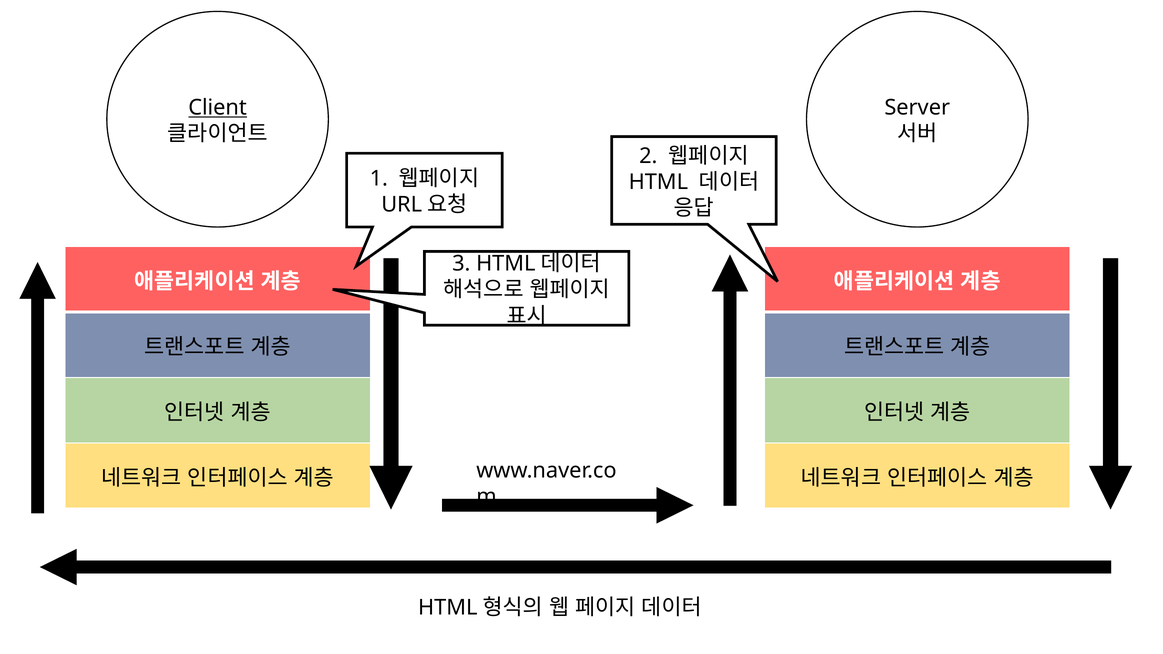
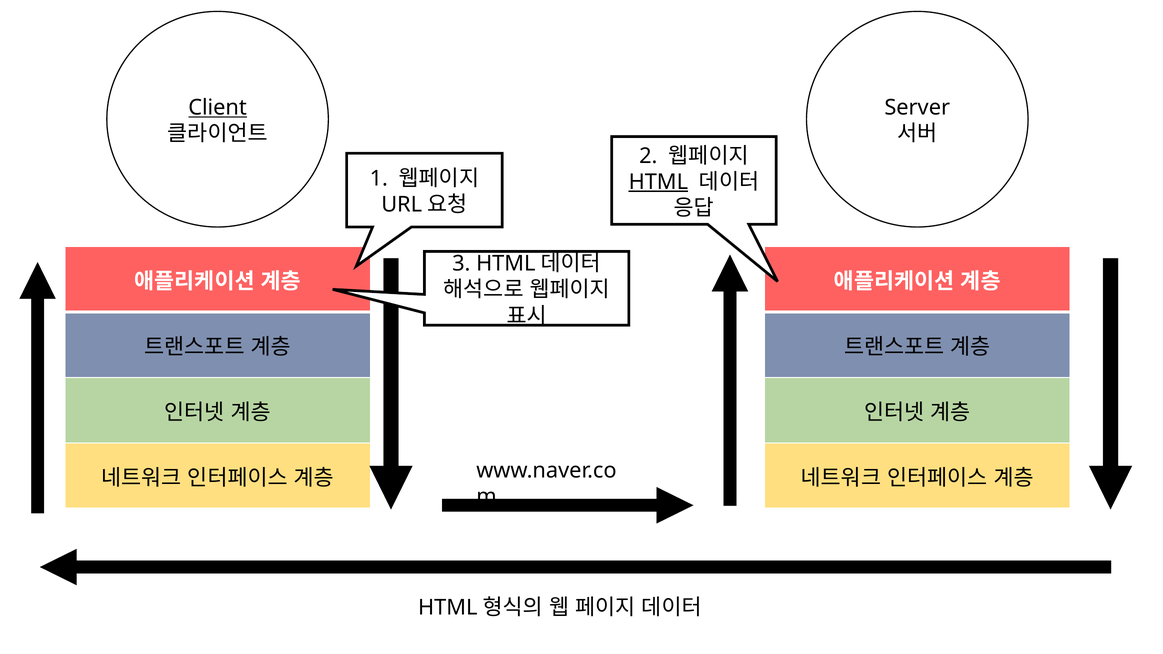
HTML underline: none -> present (658, 182)
